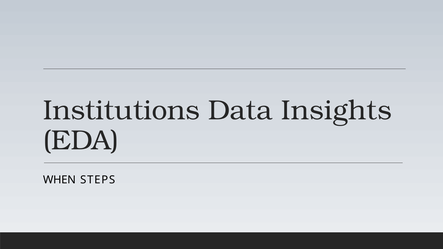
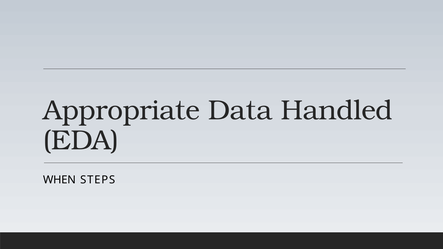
Institutions: Institutions -> Appropriate (122, 110)
Insights: Insights -> Handled (337, 110)
